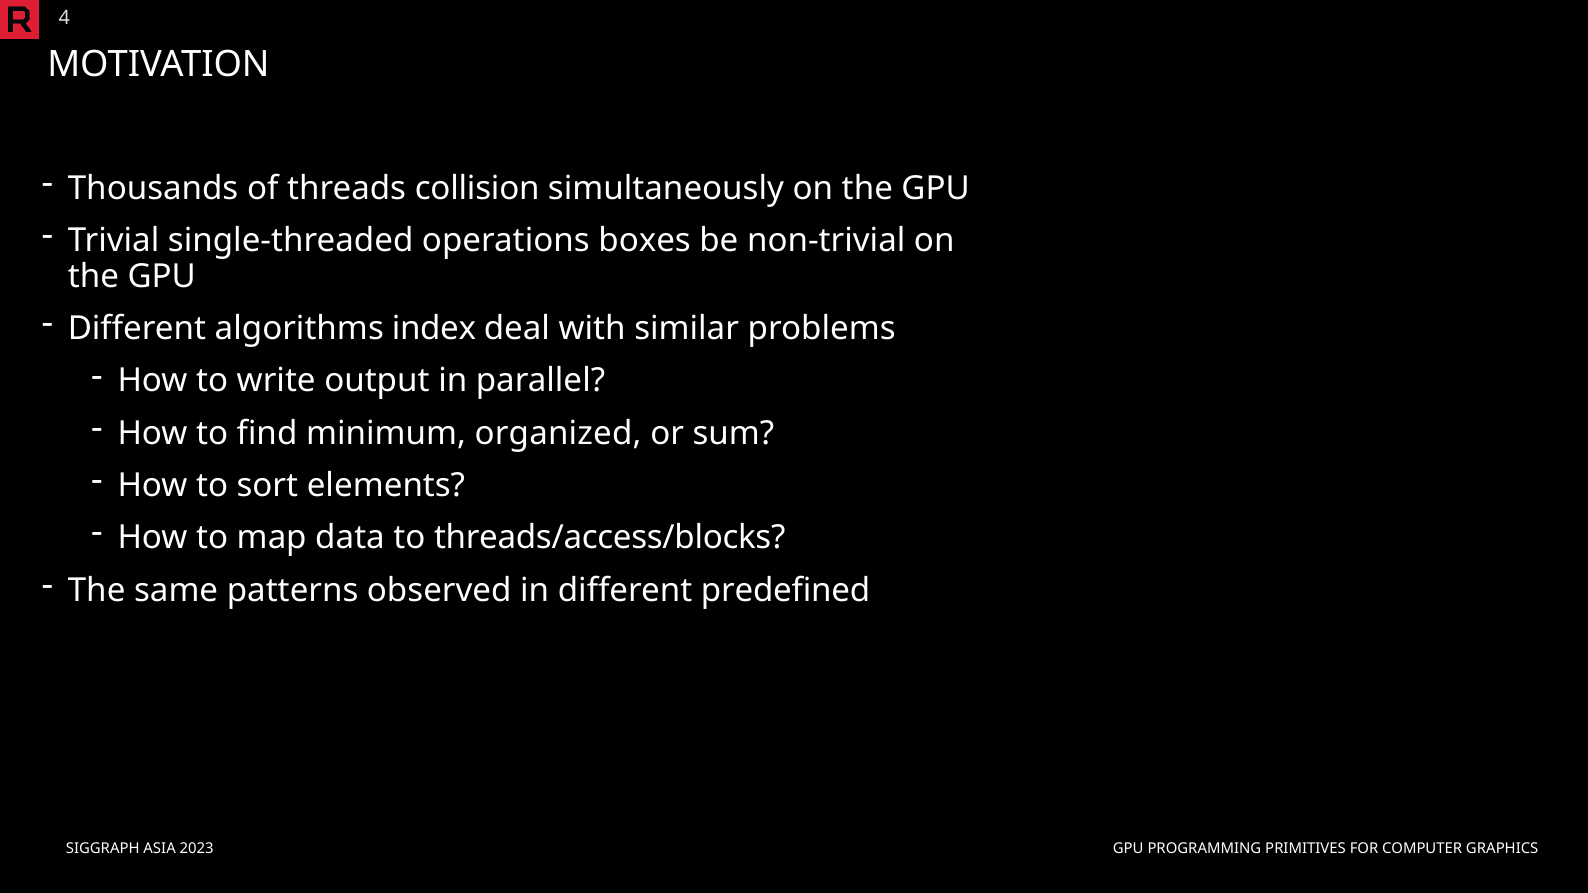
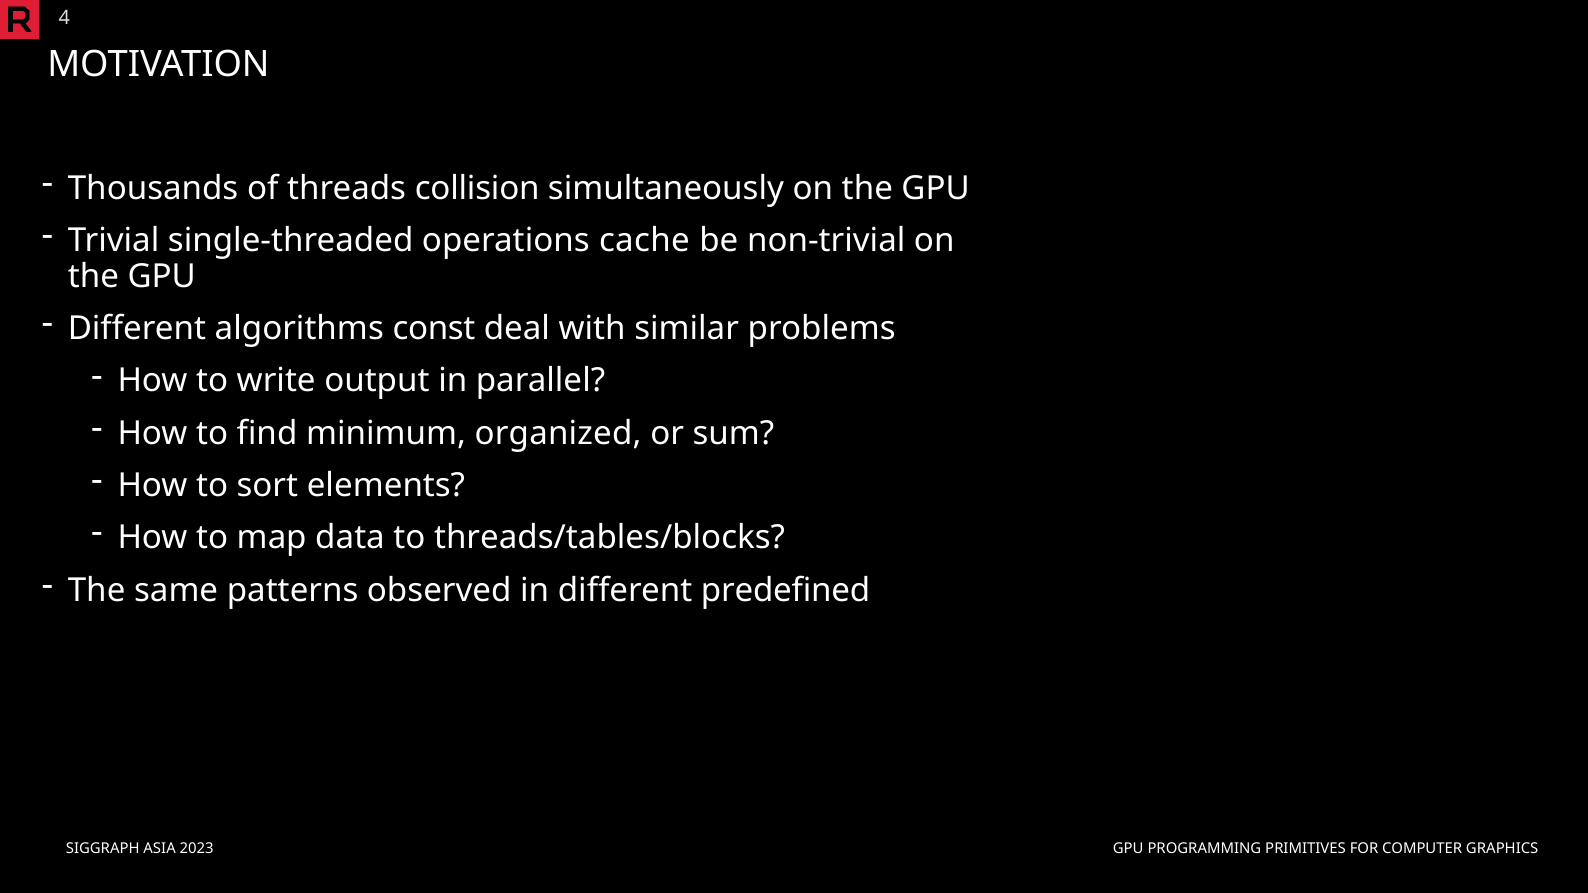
boxes: boxes -> cache (644, 241)
index: index -> const (434, 329)
threads/access/blocks: threads/access/blocks -> threads/tables/blocks (610, 538)
